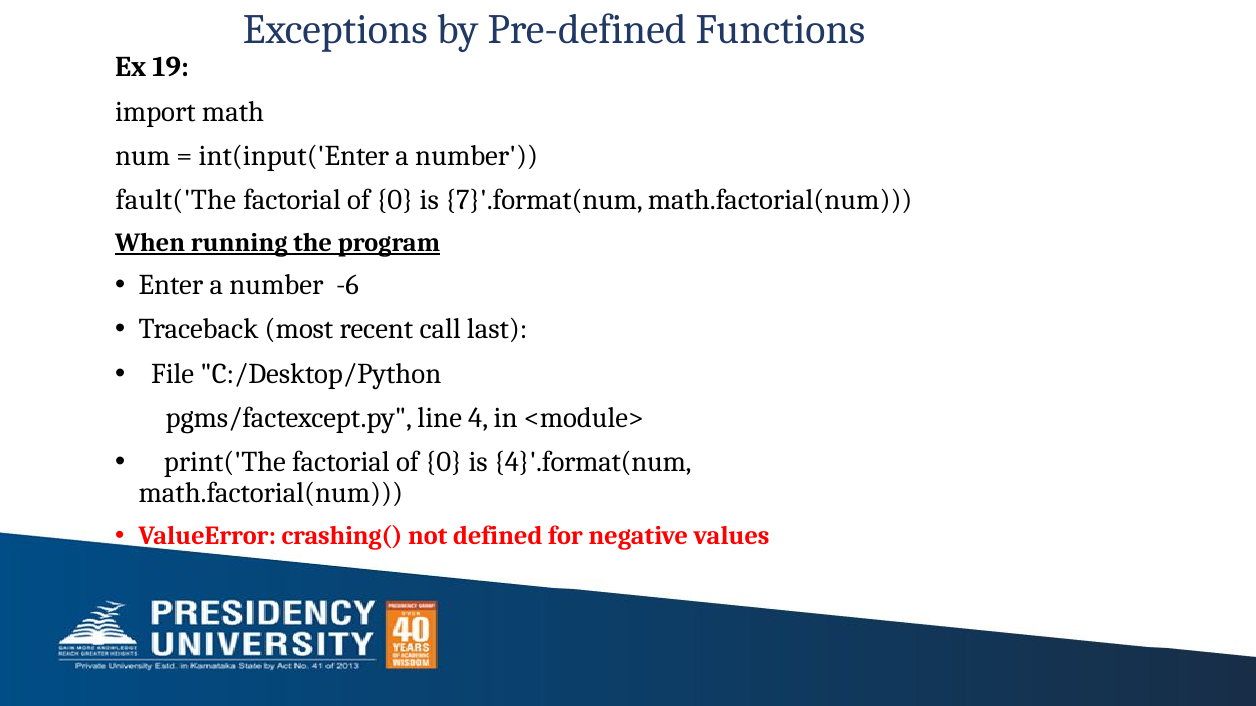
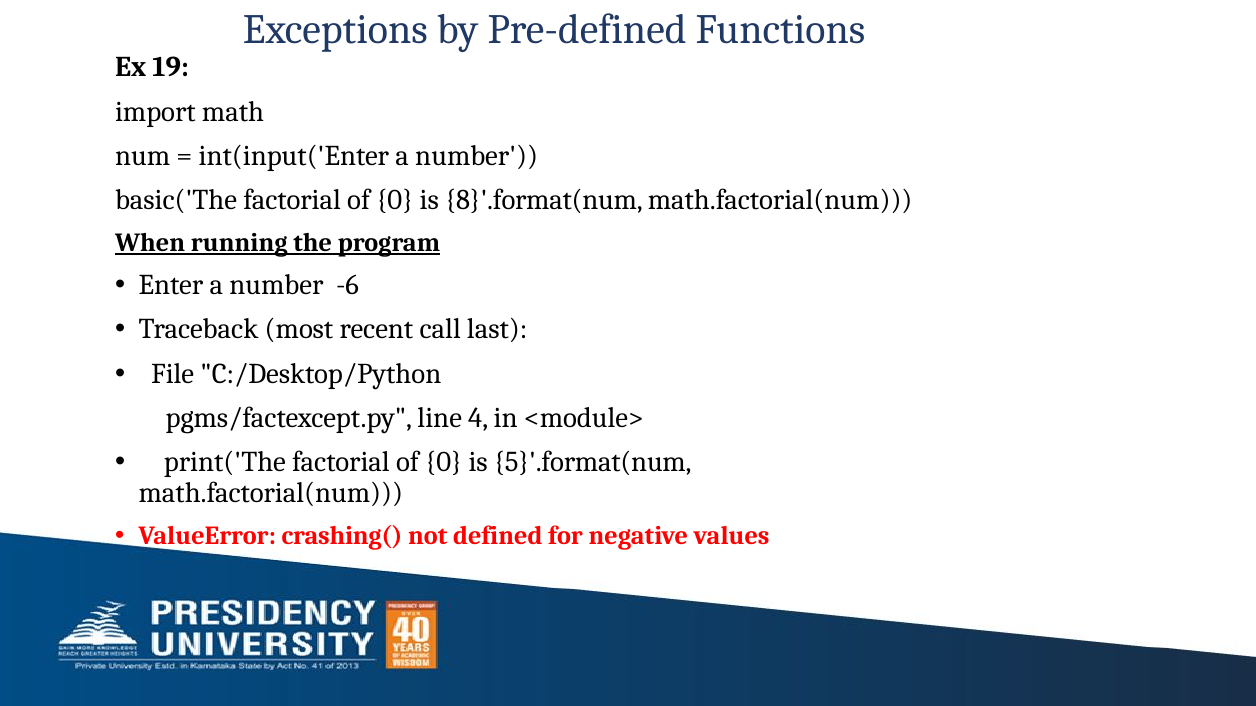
fault('The: fault('The -> basic('The (176, 200)
7}'.format(num: 7}'.format(num -> 8}'.format(num (544, 200)
4}'.format(num: 4}'.format(num -> 5}'.format(num (593, 462)
